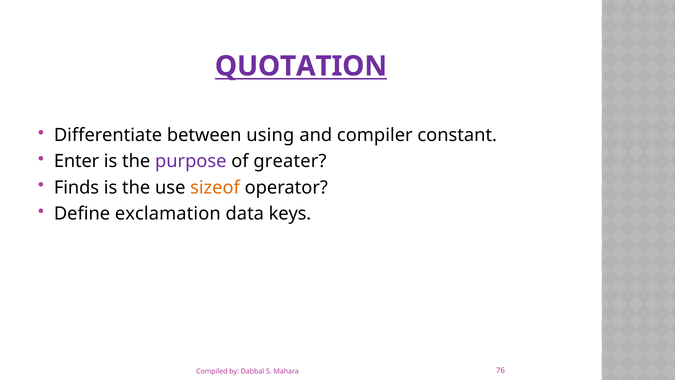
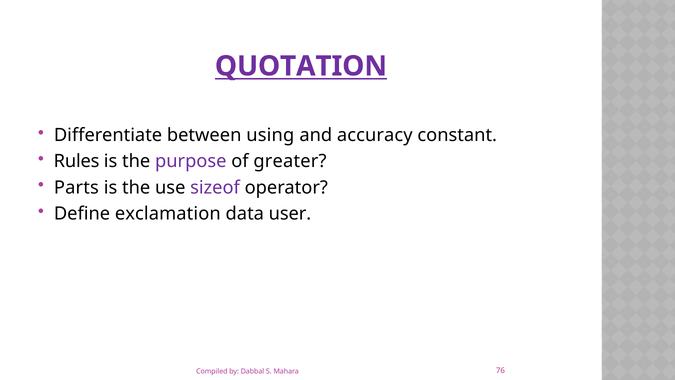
compiler: compiler -> accuracy (375, 135)
Enter: Enter -> Rules (77, 161)
Finds: Finds -> Parts (76, 187)
sizeof colour: orange -> purple (215, 187)
keys: keys -> user (290, 214)
